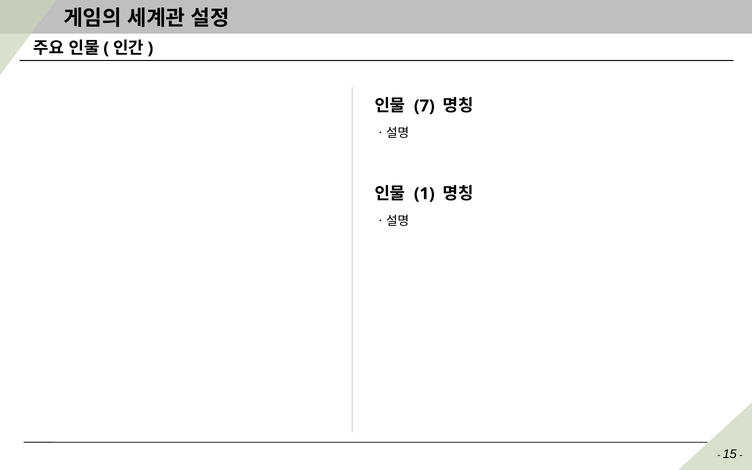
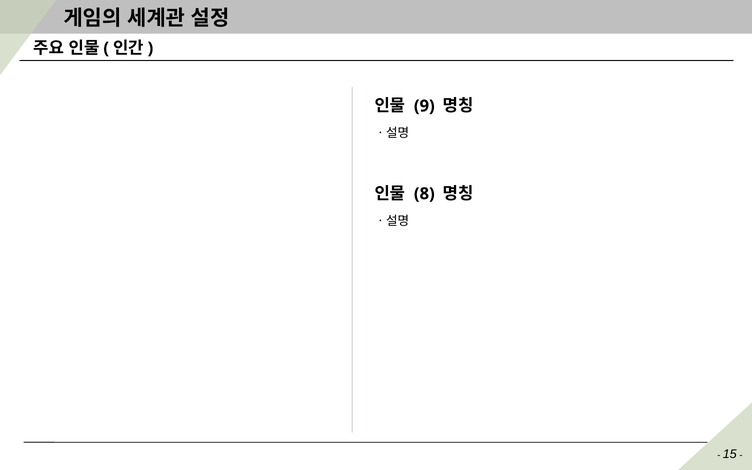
7: 7 -> 9 (424, 106)
1: 1 -> 8 (424, 194)
